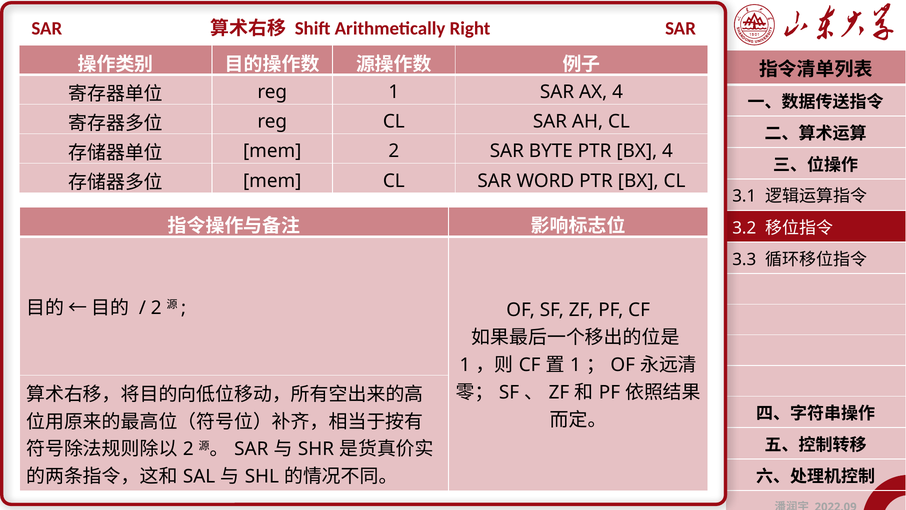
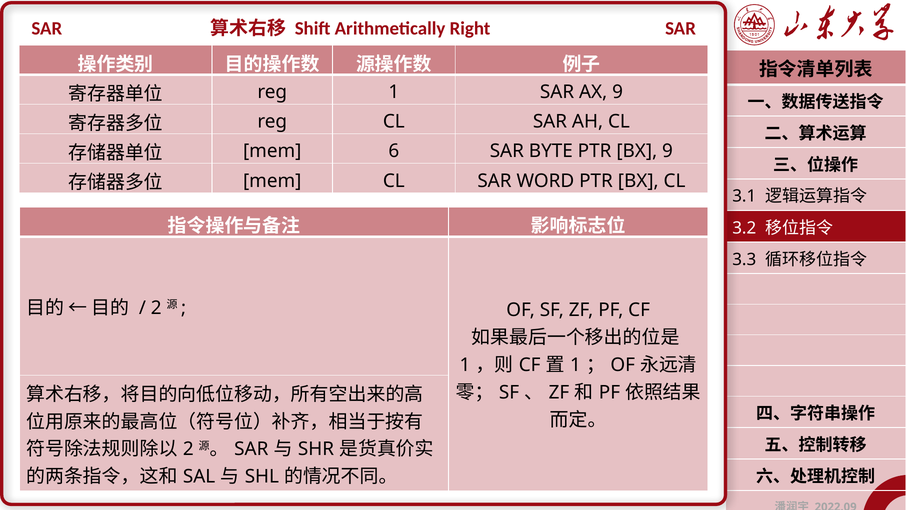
AX 4: 4 -> 9 (618, 92)
mem 2: 2 -> 6 (394, 151)
BX 4: 4 -> 9 (667, 151)
